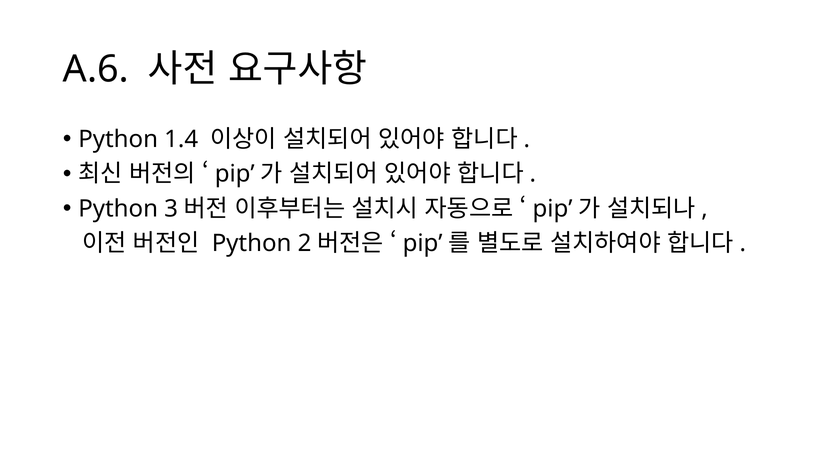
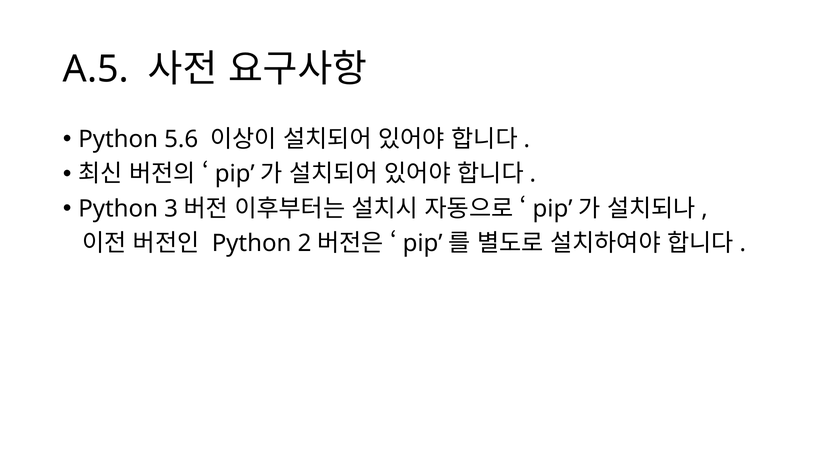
A.6: A.6 -> A.5 (96, 69)
1.4: 1.4 -> 5.6 (181, 139)
